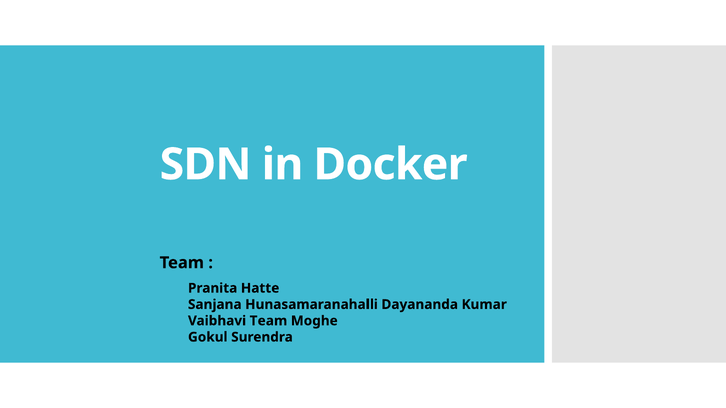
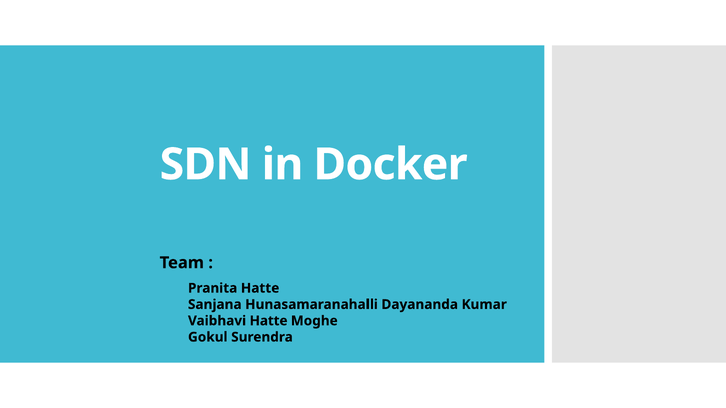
Vaibhavi Team: Team -> Hatte (269, 321)
